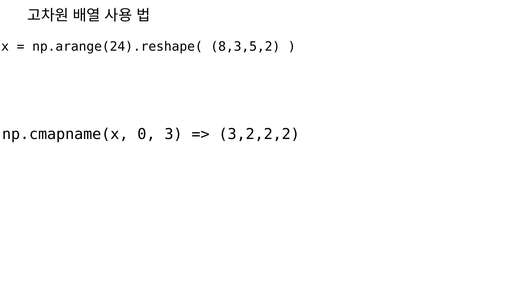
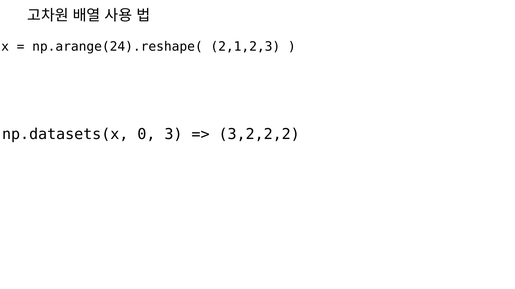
8,3,5,2: 8,3,5,2 -> 2,1,2,3 (245, 47)
np.cmapname(x: np.cmapname(x -> np.datasets(x (65, 135)
